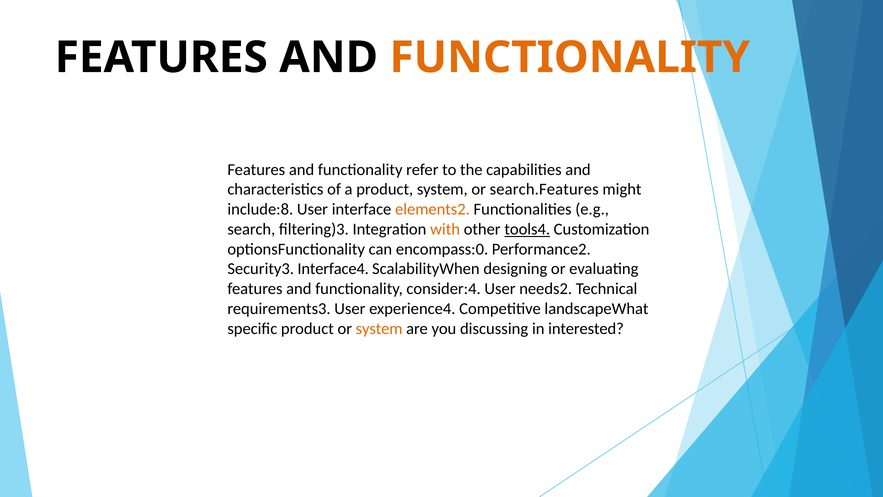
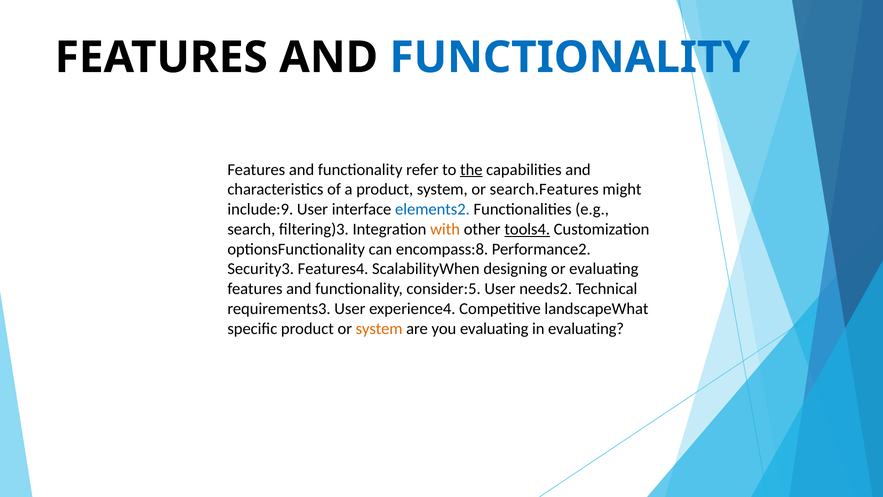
FUNCTIONALITY colour: orange -> blue (570, 57)
the underline: none -> present (471, 169)
include:8: include:8 -> include:9 (260, 209)
elements2 colour: orange -> blue (432, 209)
encompass:0: encompass:0 -> encompass:8 (442, 249)
Interface4: Interface4 -> Features4 (333, 269)
consider:4: consider:4 -> consider:5 (444, 289)
you discussing: discussing -> evaluating (494, 328)
in interested: interested -> evaluating (586, 328)
